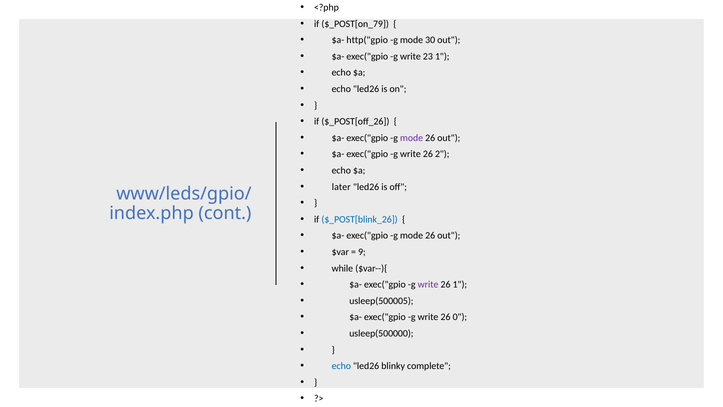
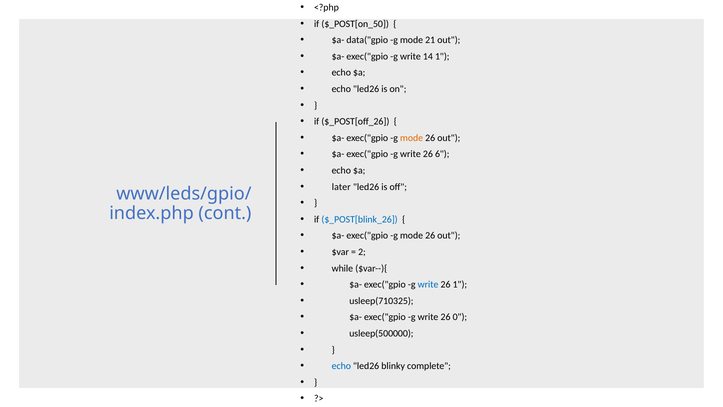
$_POST[on_79: $_POST[on_79 -> $_POST[on_50 (355, 24)
http("gpio: http("gpio -> data("gpio (367, 40)
30: 30 -> 21 (430, 40)
23: 23 -> 14 (428, 56)
mode colour: purple -> orange (412, 138)
2: 2 -> 6 (442, 154)
9: 9 -> 2 (362, 252)
write colour: purple -> blue (428, 284)
usleep(500005: usleep(500005 -> usleep(710325 (381, 301)
